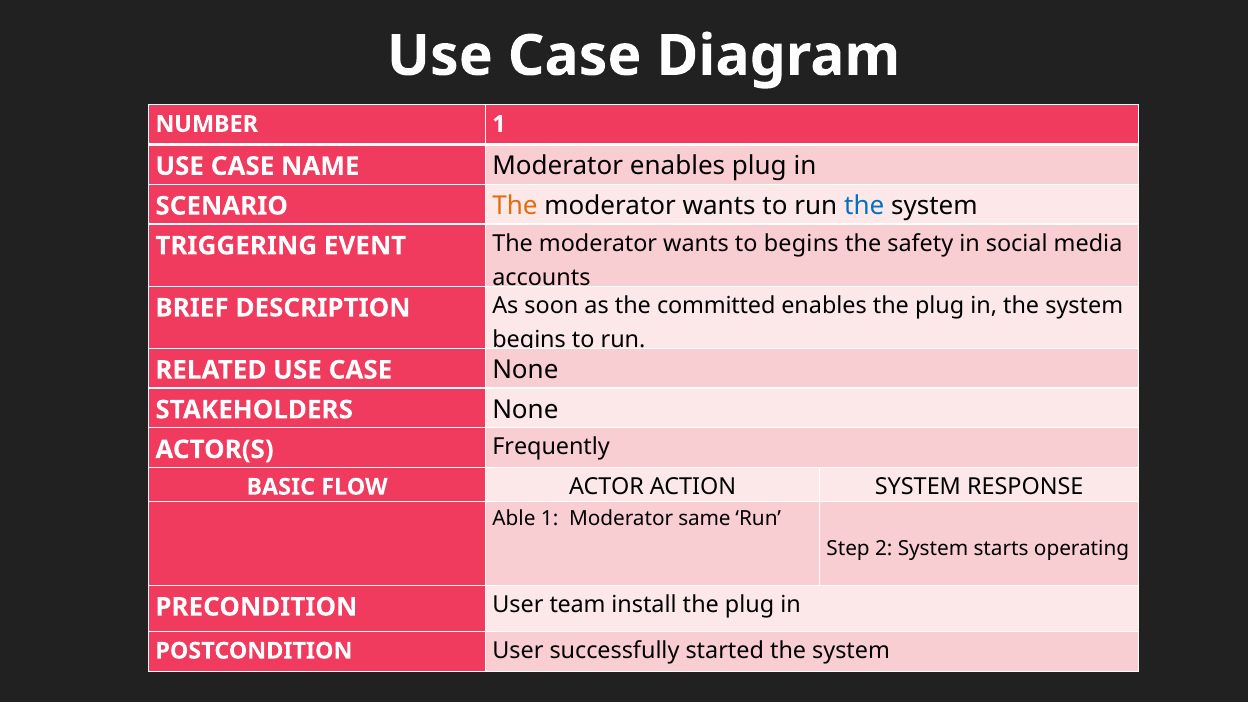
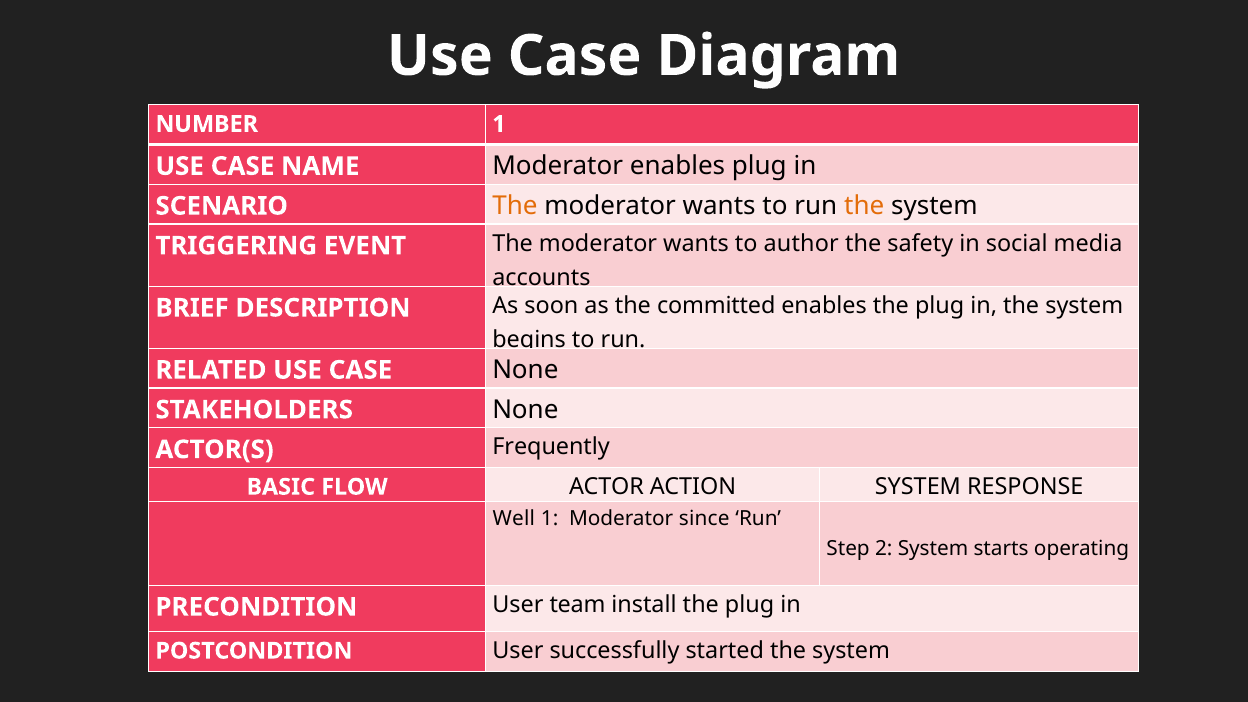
the colour: blue -> orange (864, 206)
to begins: begins -> author (801, 243)
Able: Able -> Well (514, 519)
same: same -> since (704, 519)
